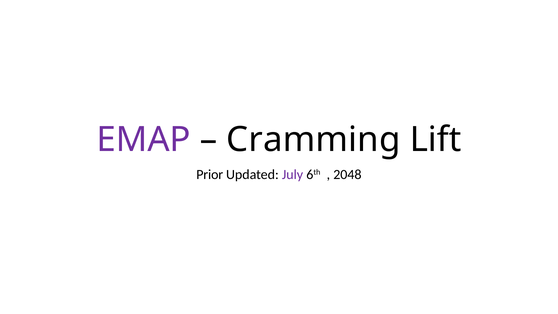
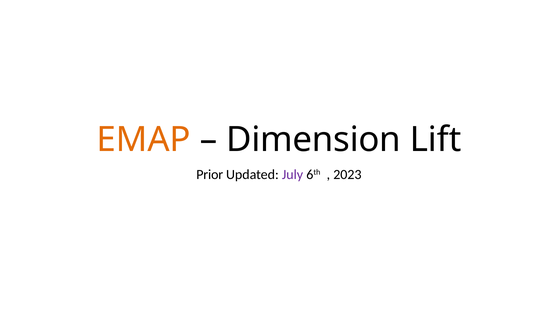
EMAP colour: purple -> orange (144, 139)
Cramming: Cramming -> Dimension (314, 139)
2048: 2048 -> 2023 (347, 174)
